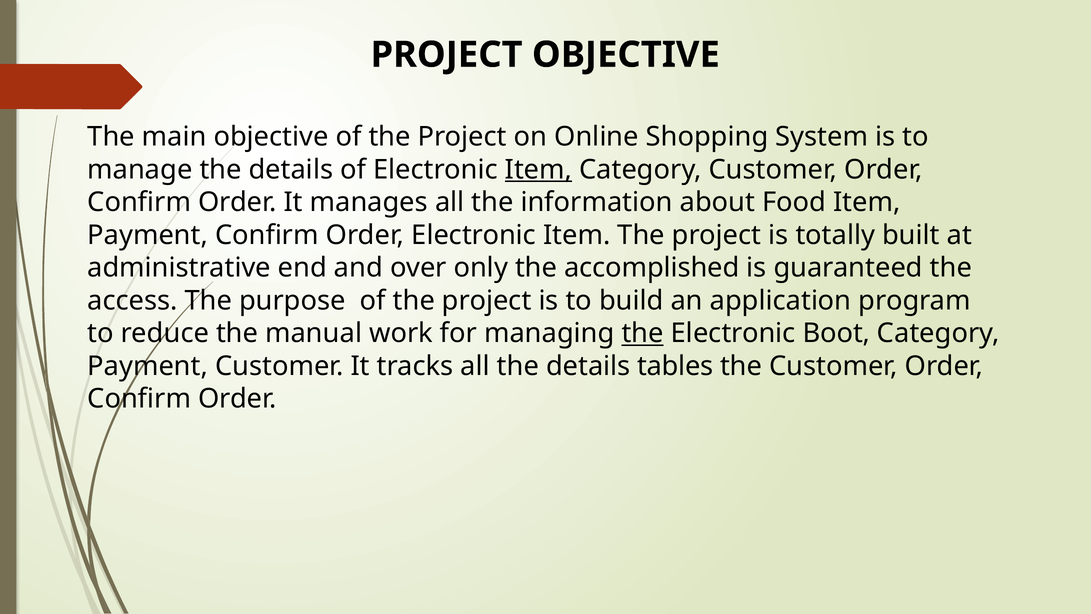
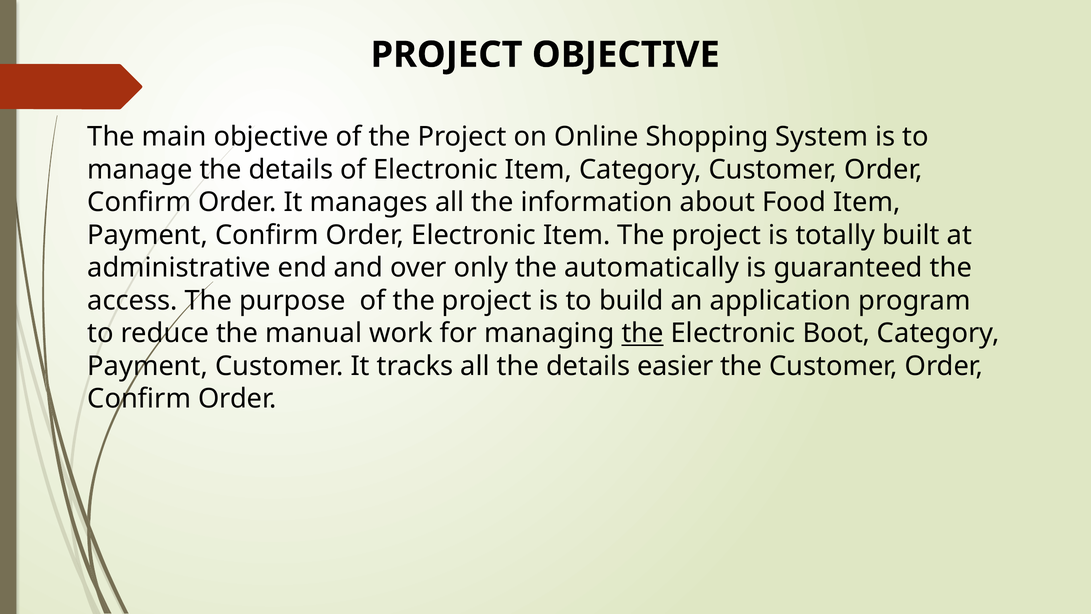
Item underline: present -> none (539, 170)
accomplished: accomplished -> automatically (652, 268)
tables: tables -> easier (675, 366)
